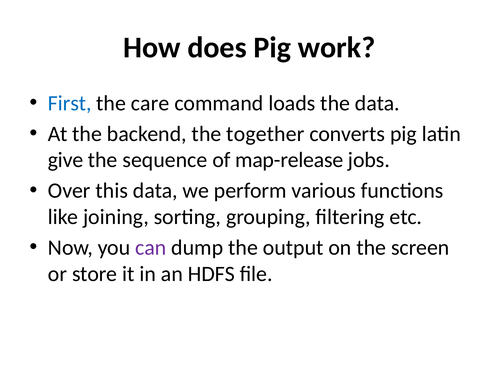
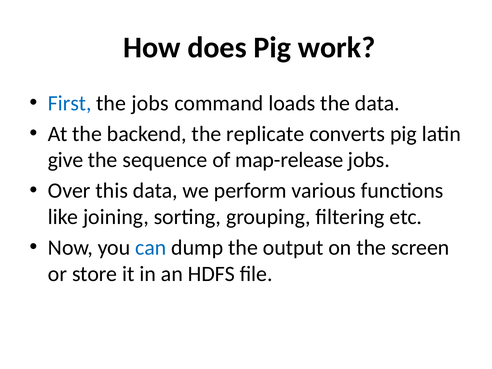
the care: care -> jobs (150, 103)
together: together -> replicate (265, 134)
can colour: purple -> blue (151, 248)
